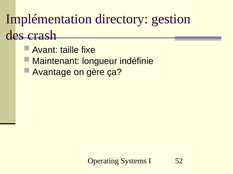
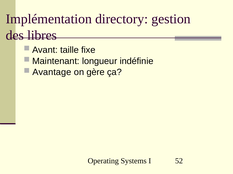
crash: crash -> libres (42, 35)
